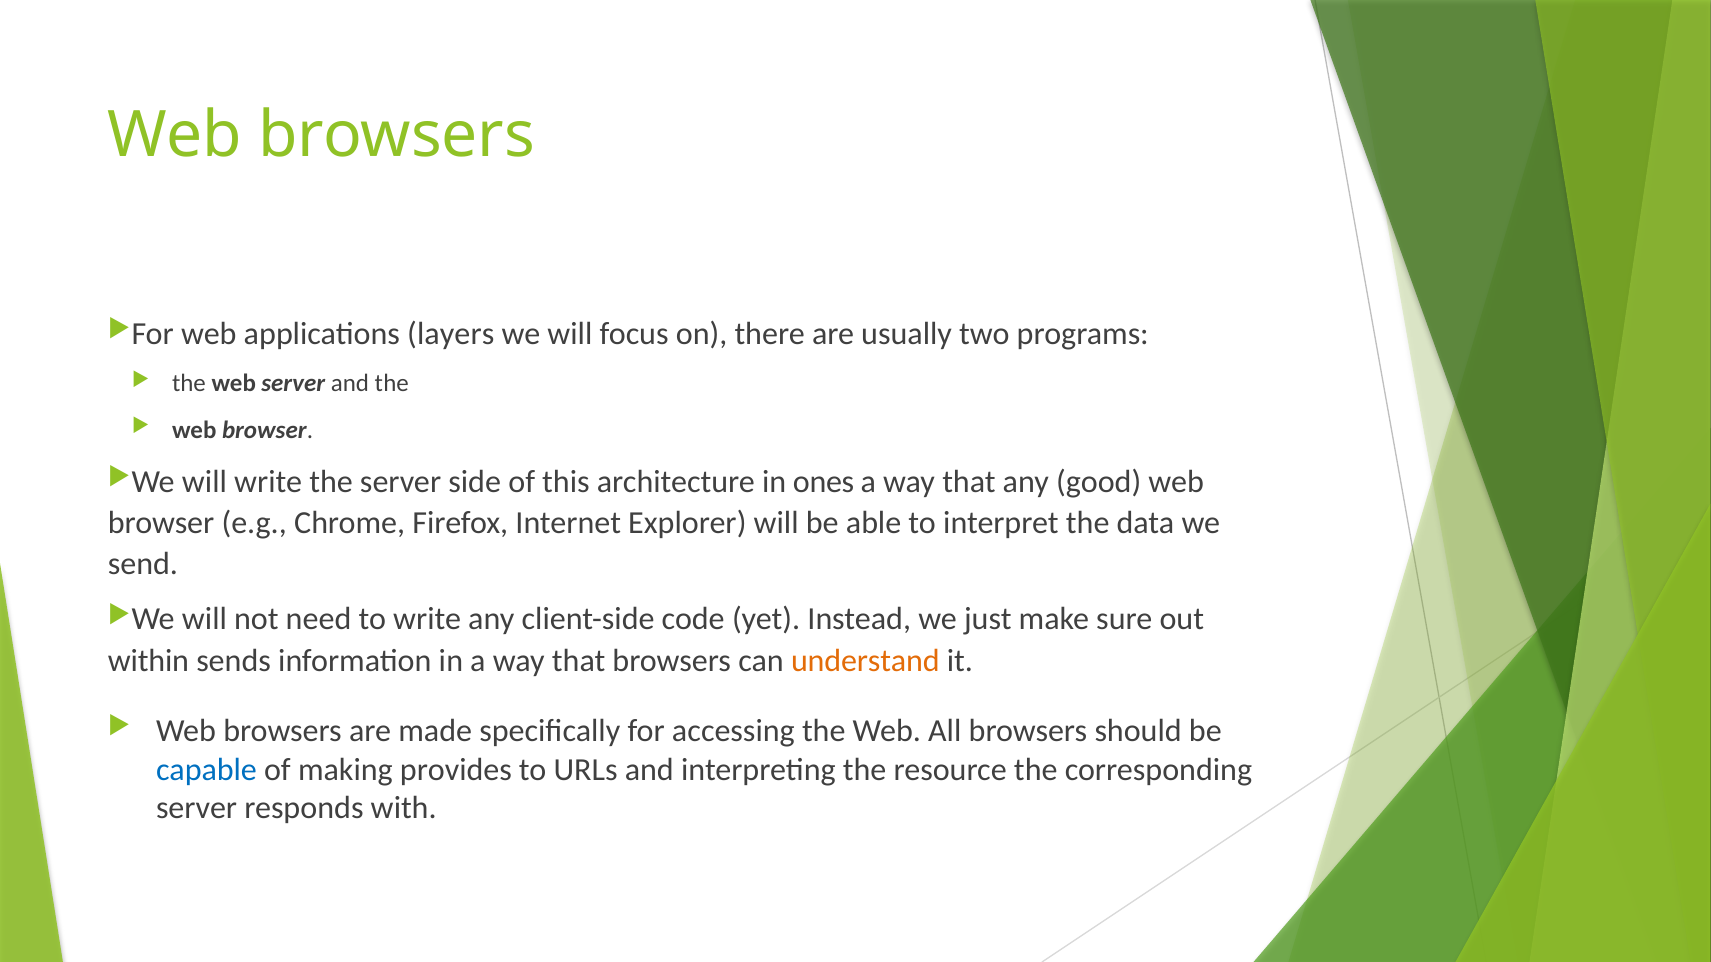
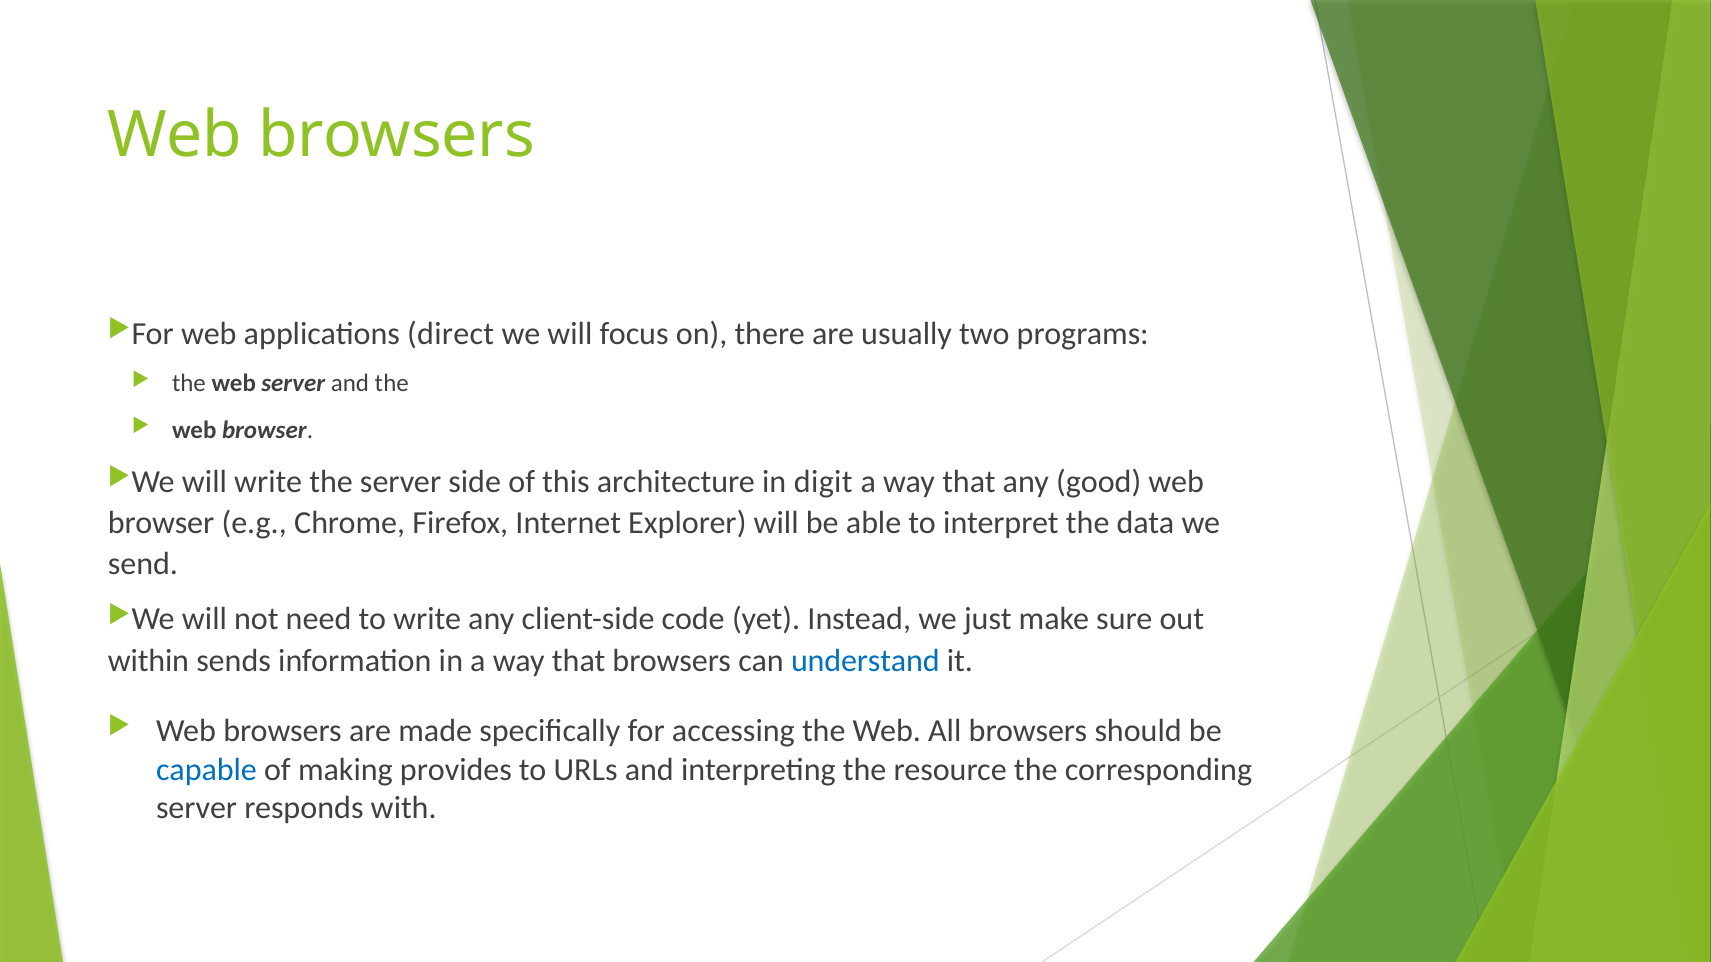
layers: layers -> direct (451, 334)
ones: ones -> digit (823, 482)
understand colour: orange -> blue (865, 661)
